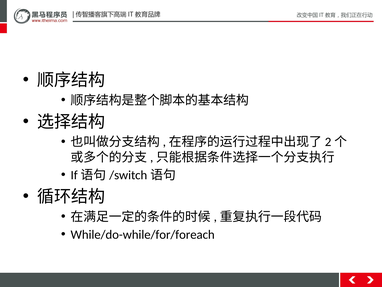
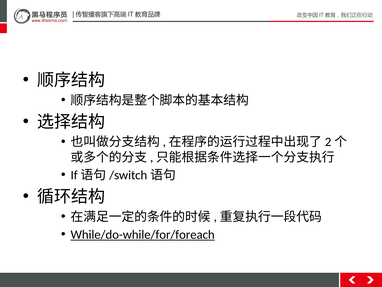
While/do-while/for/foreach underline: none -> present (143, 234)
